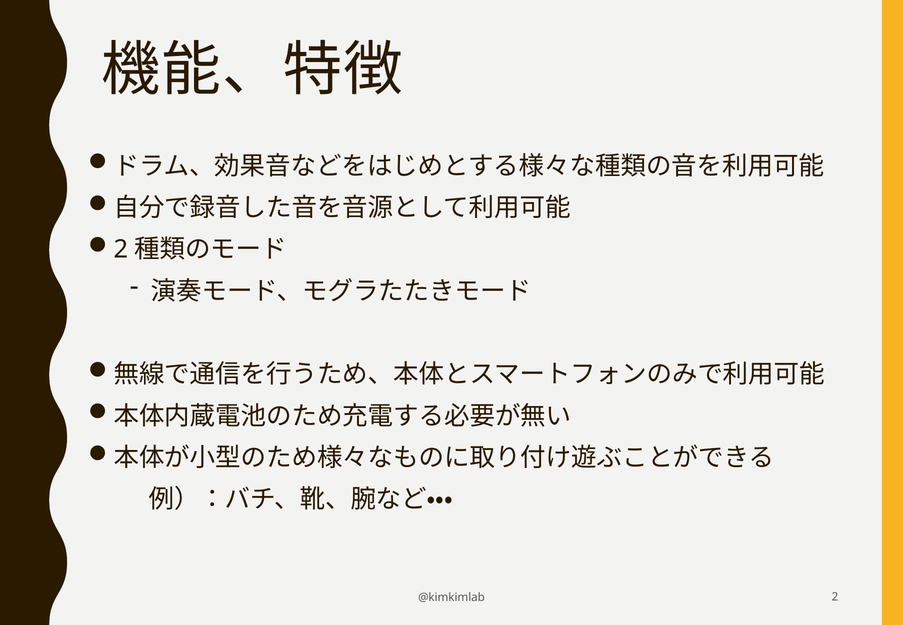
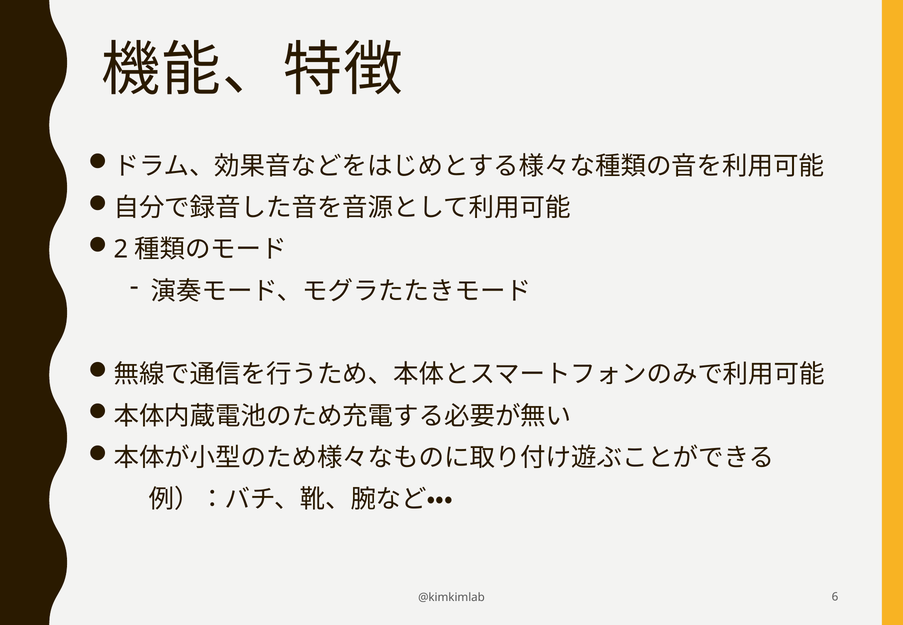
@kimkimlab 2: 2 -> 6 (835, 597)
